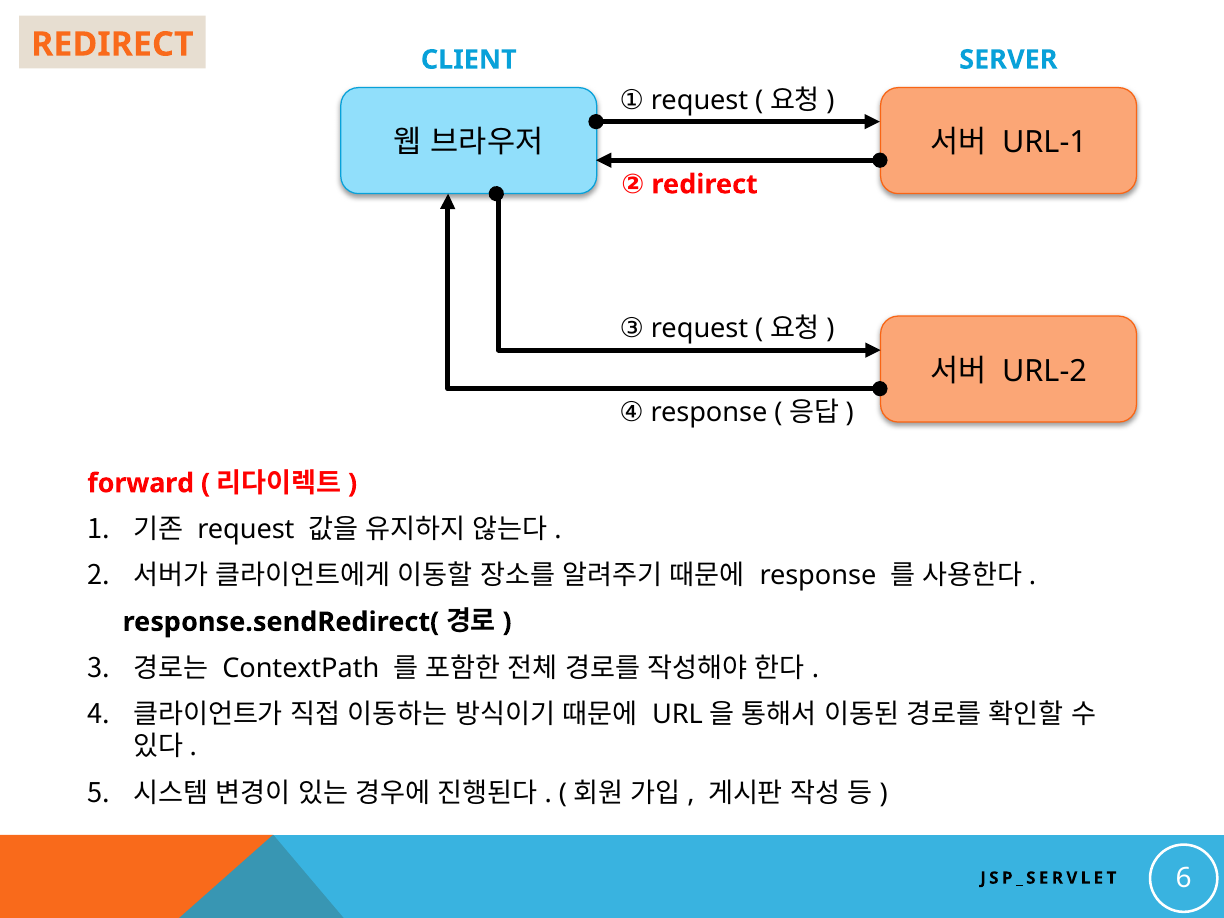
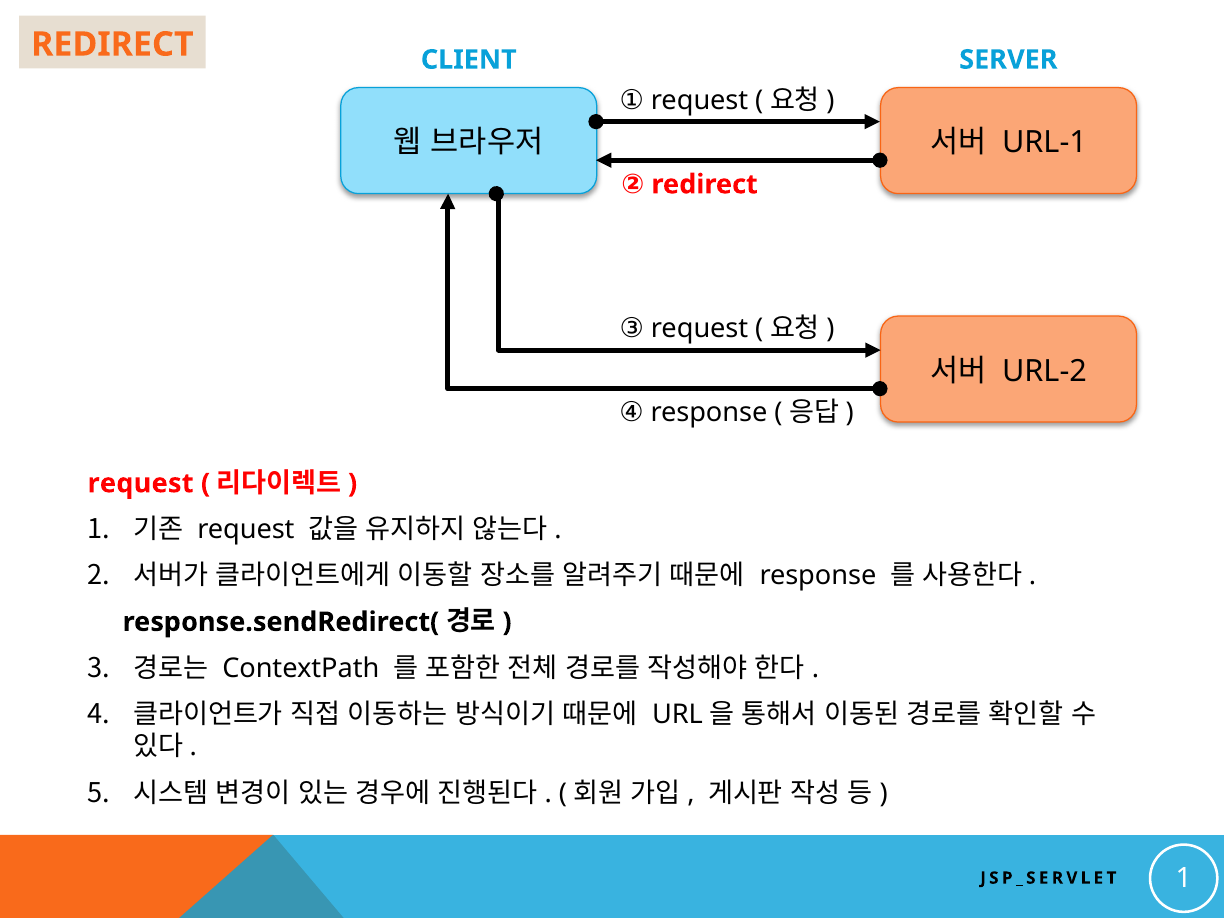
forward: forward -> request (141, 483)
JSP_SERVLET 6: 6 -> 1 (1184, 878)
